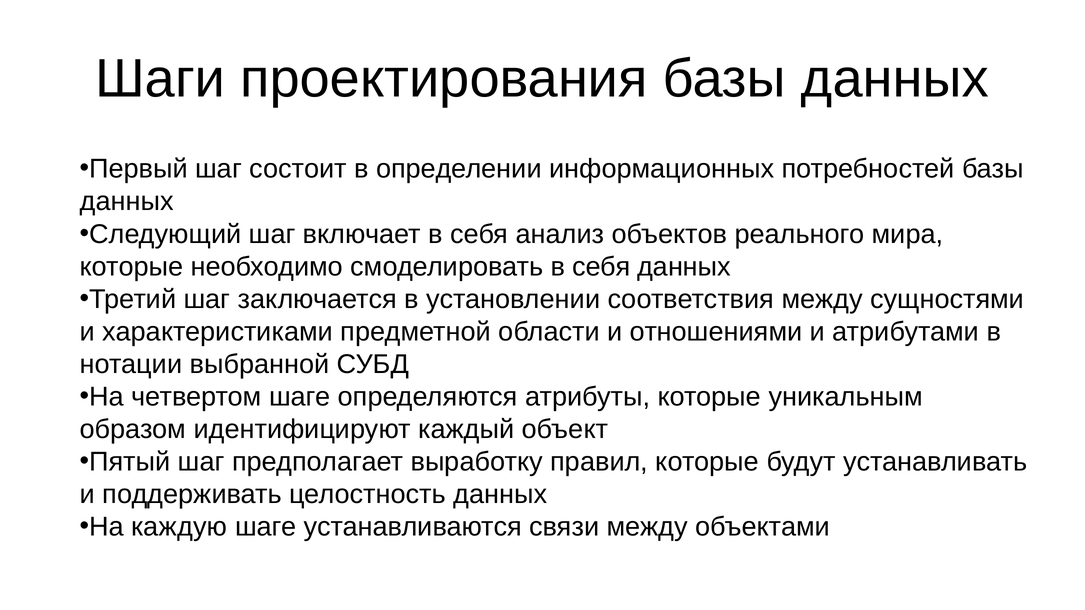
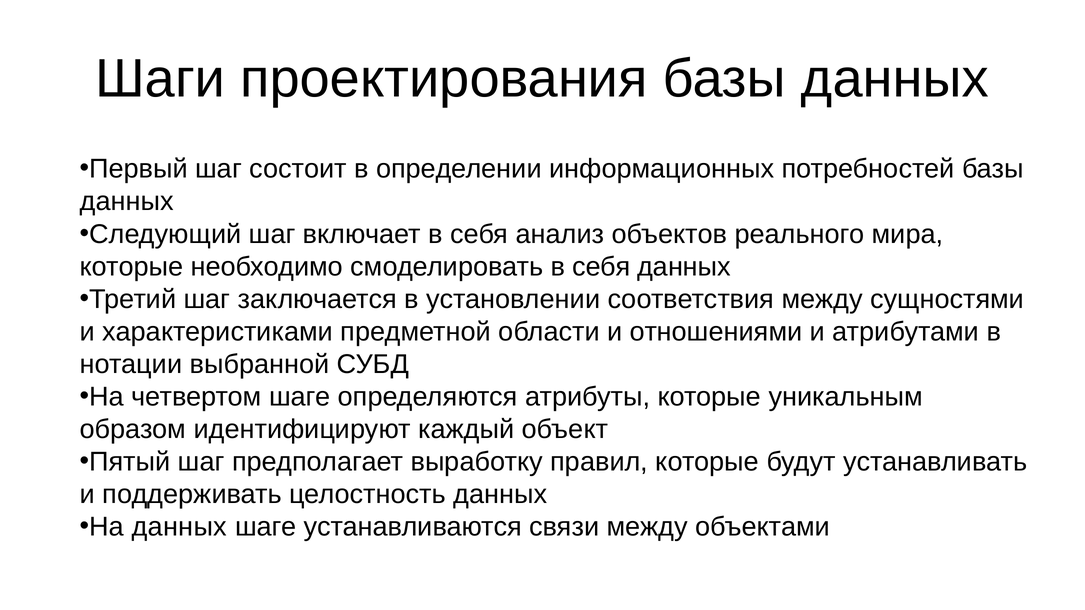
На каждую: каждую -> данных (179, 527)
